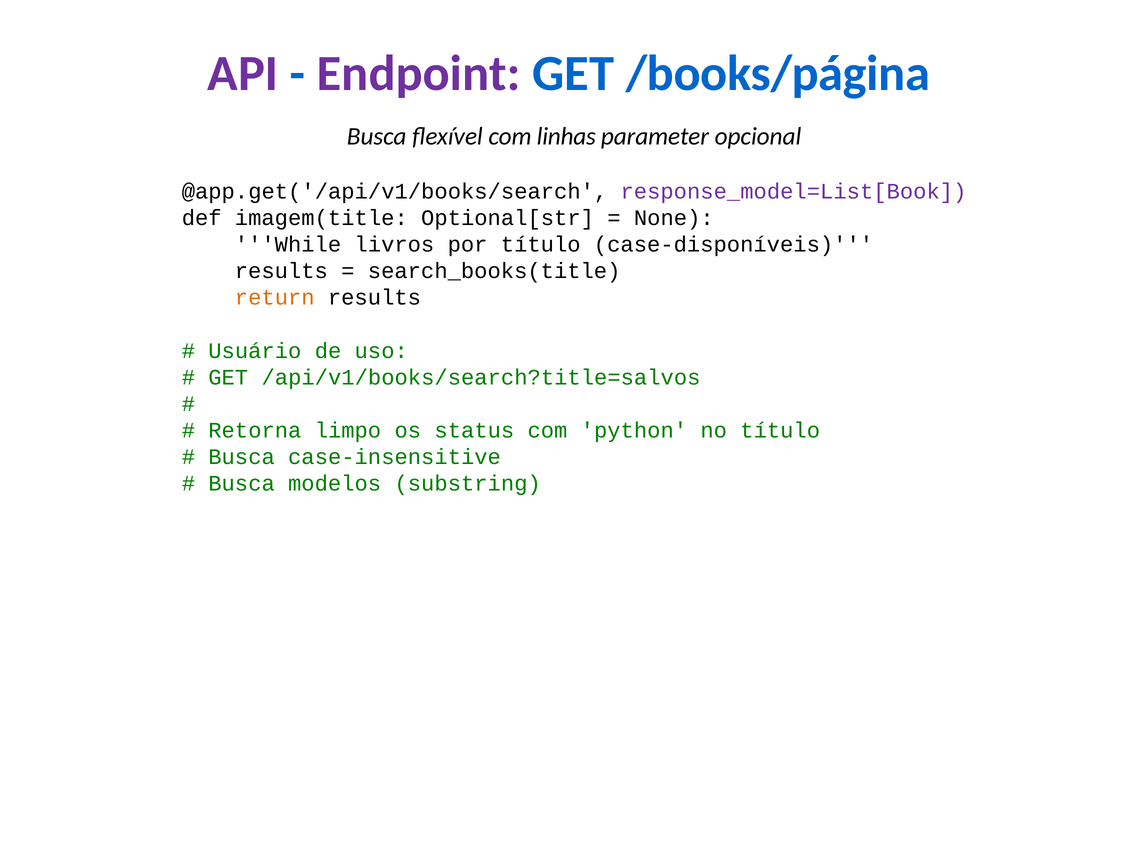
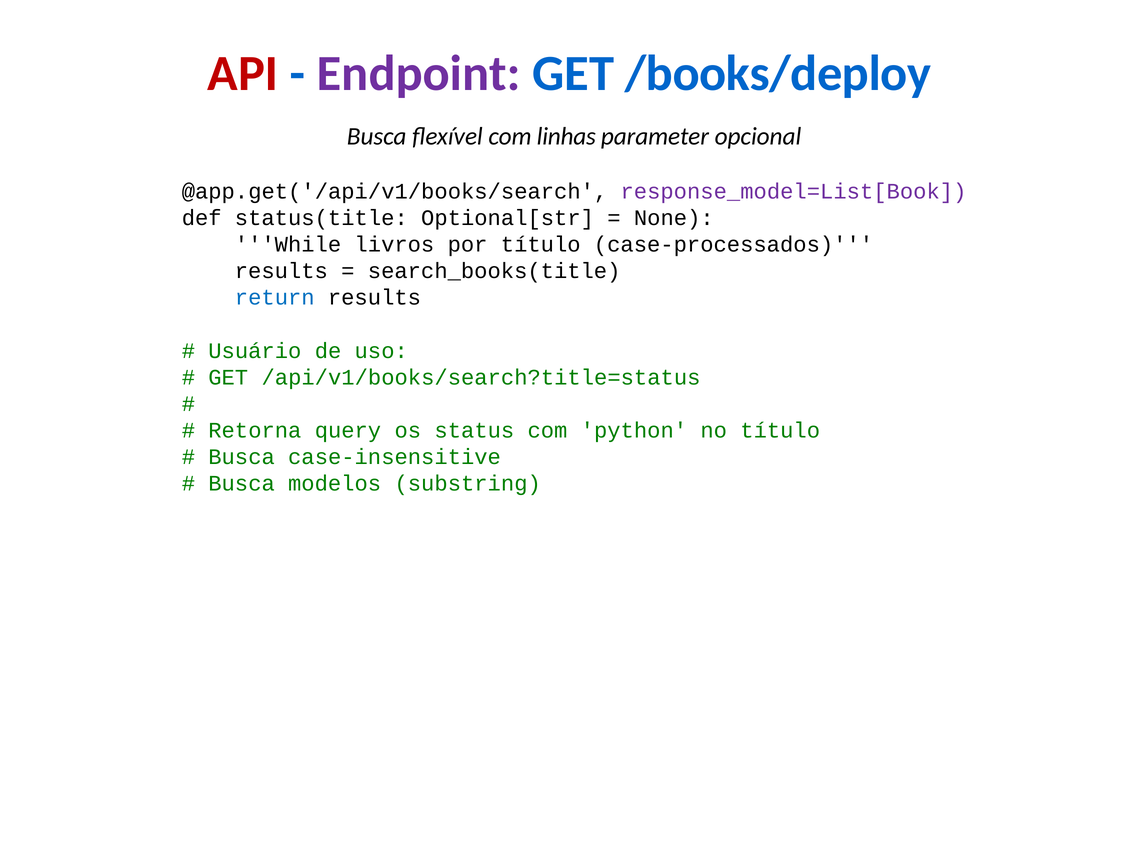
API colour: purple -> red (243, 74)
/books/página: /books/página -> /books/deploy (778, 74)
imagem(title: imagem(title -> status(title (321, 218)
case-disponíveis: case-disponíveis -> case-processados (733, 244)
return colour: orange -> blue (275, 297)
/api/v1/books/search?title=salvos: /api/v1/books/search?title=salvos -> /api/v1/books/search?title=status (481, 377)
limpo: limpo -> query (348, 430)
